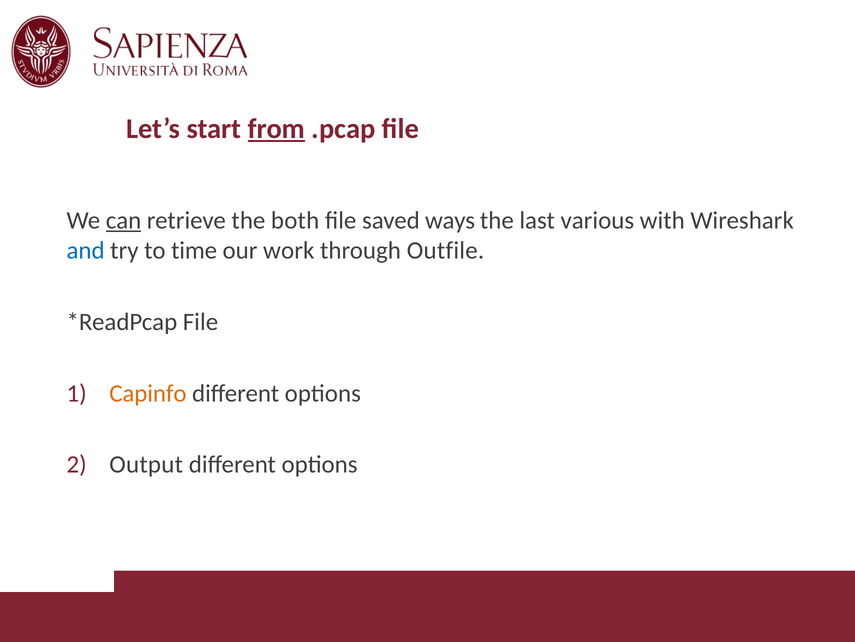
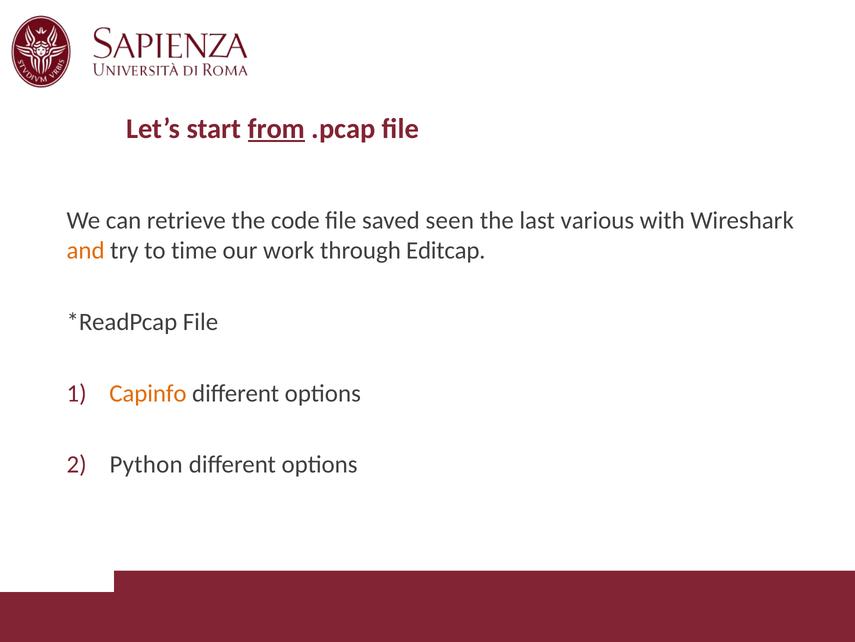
can underline: present -> none (124, 220)
both: both -> code (295, 220)
ways: ways -> seen (450, 220)
and colour: blue -> orange (86, 250)
Outfile: Outfile -> Editcap (446, 250)
Output: Output -> Python (146, 464)
